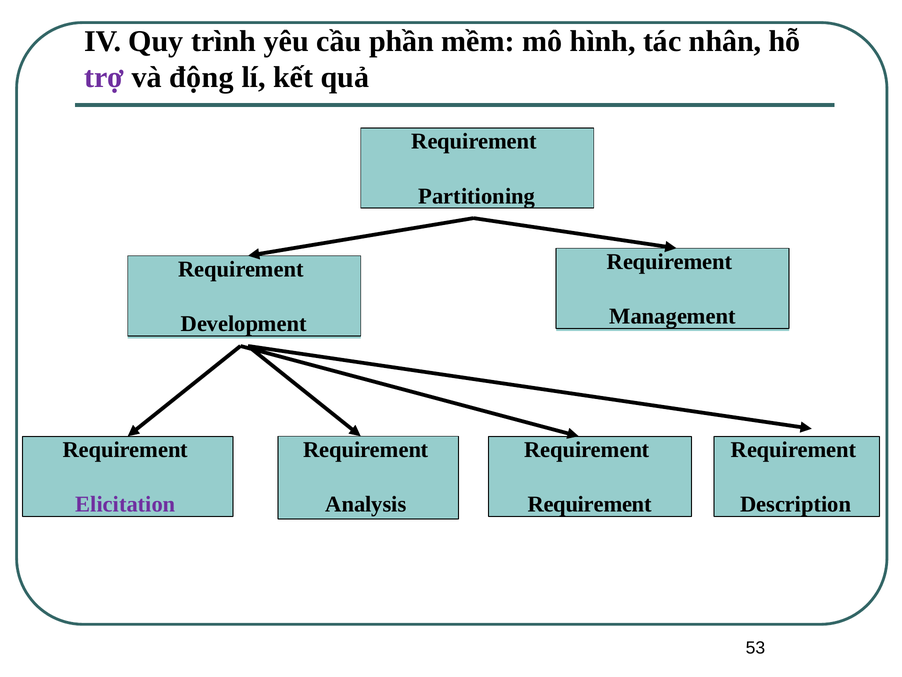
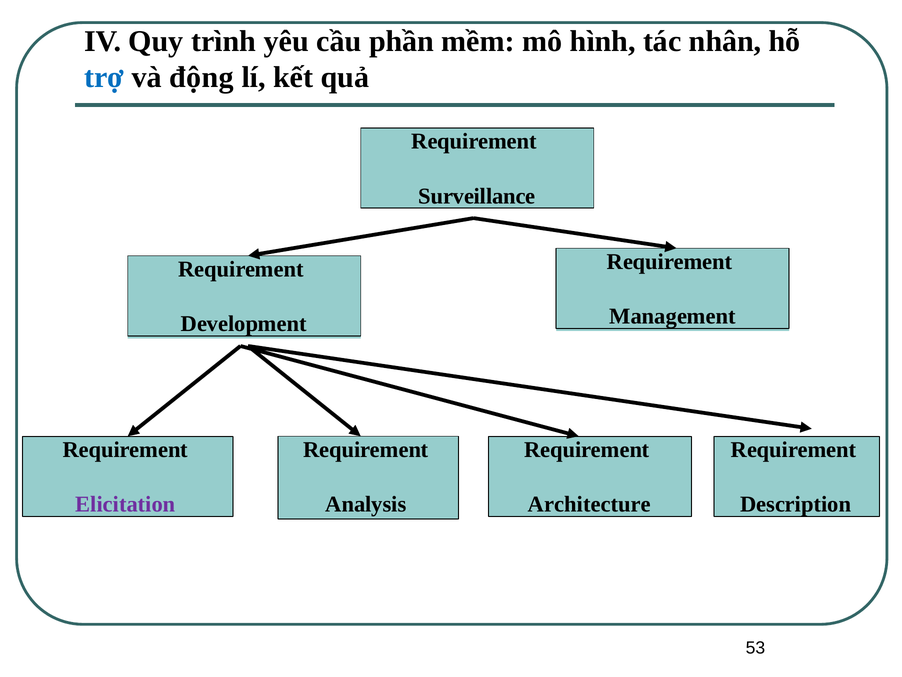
trợ colour: purple -> blue (104, 77)
Partitioning: Partitioning -> Surveillance (477, 196)
Requirement: Requirement -> Architecture (589, 504)
